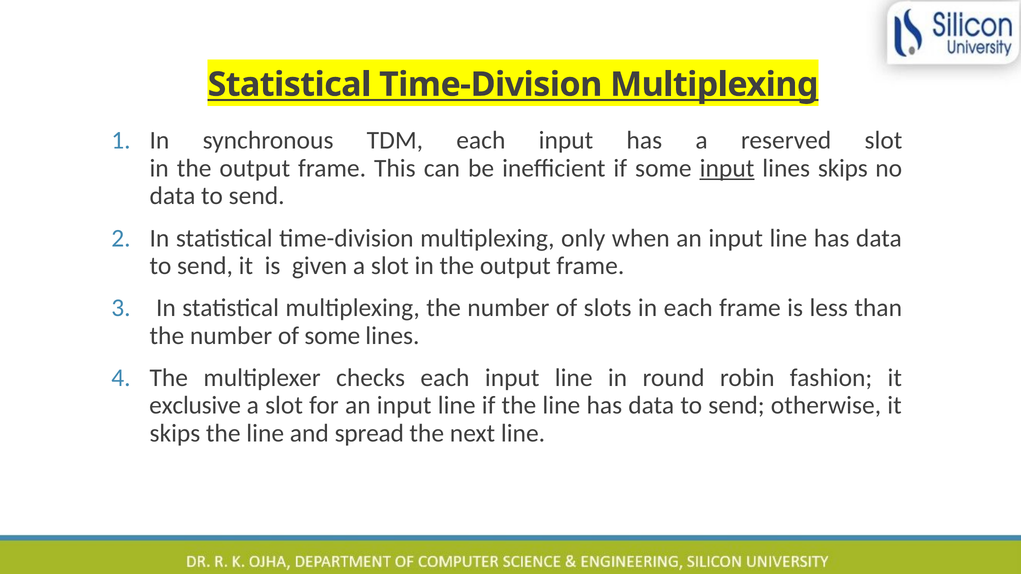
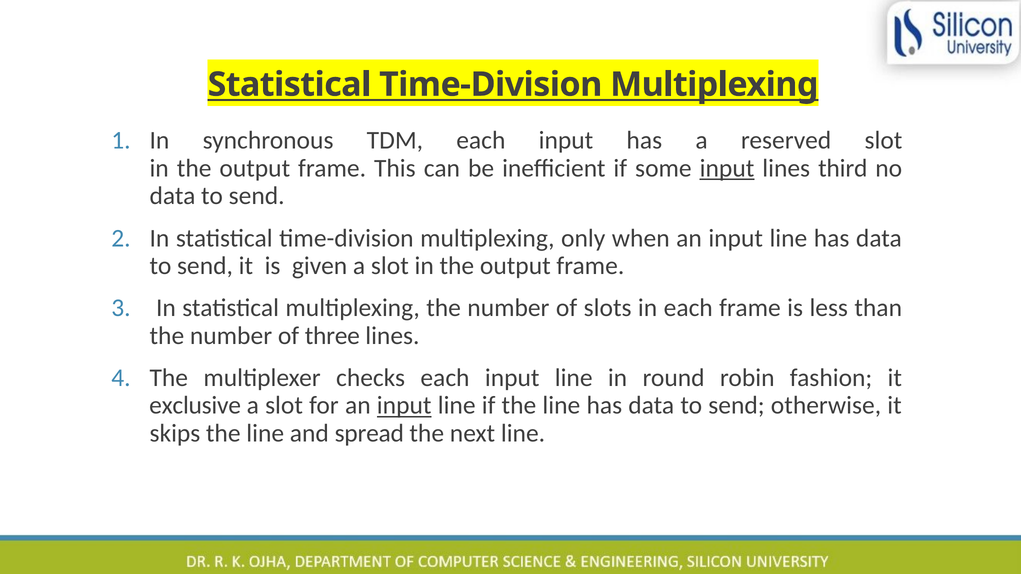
lines skips: skips -> third (843, 168)
of some: some -> three (332, 336)
input underline: none -> present (404, 406)
